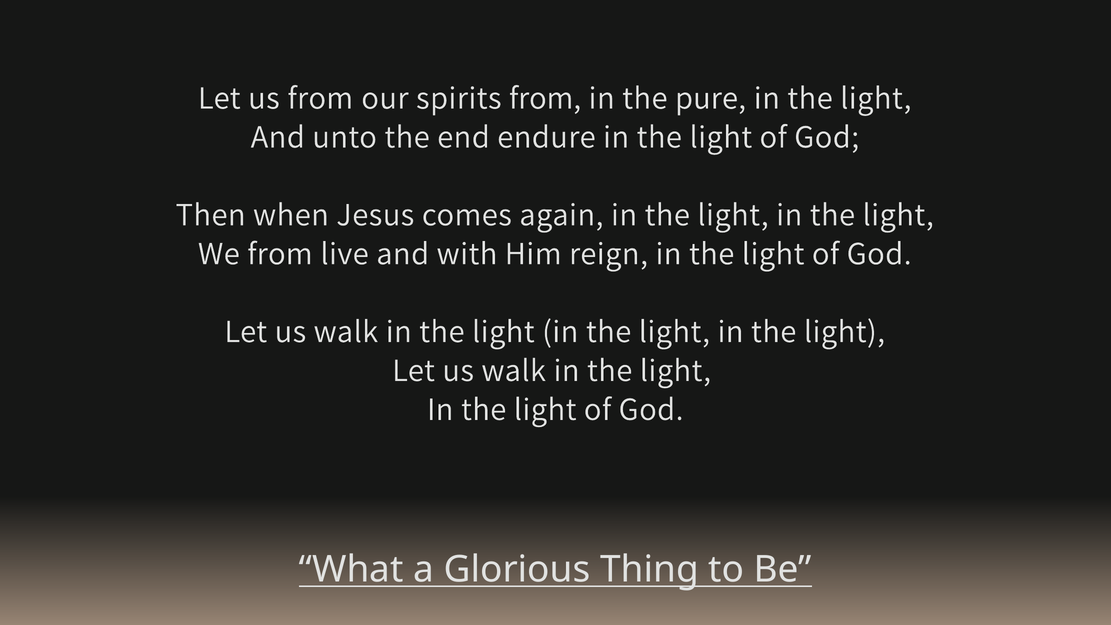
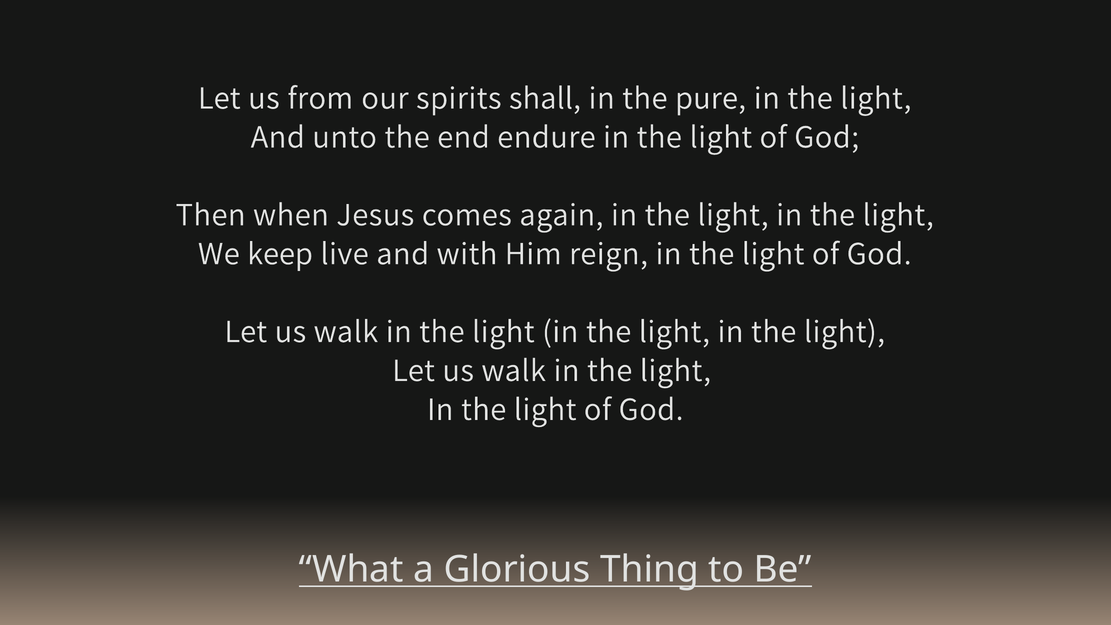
spirits from: from -> shall (545, 98)
We from: from -> keep (280, 254)
